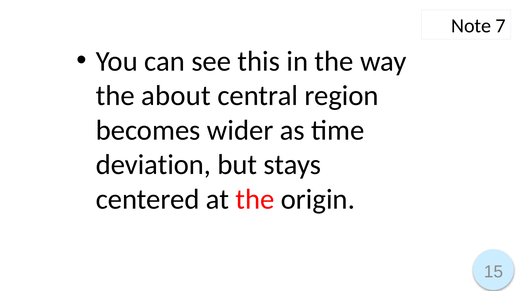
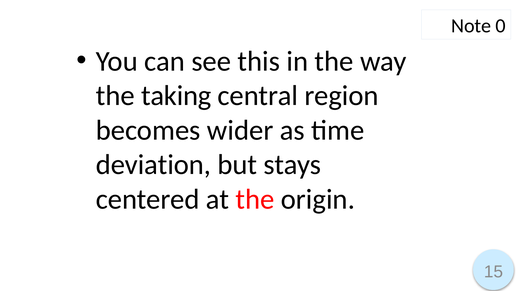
7: 7 -> 0 (501, 26)
about: about -> taking (176, 96)
